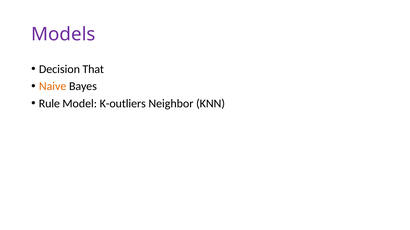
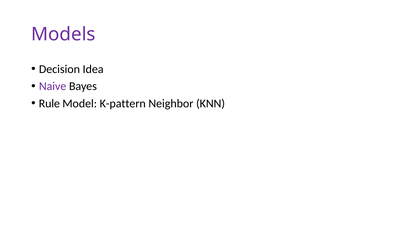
That: That -> Idea (93, 69)
Naive colour: orange -> purple (53, 87)
K-outliers: K-outliers -> K-pattern (123, 104)
